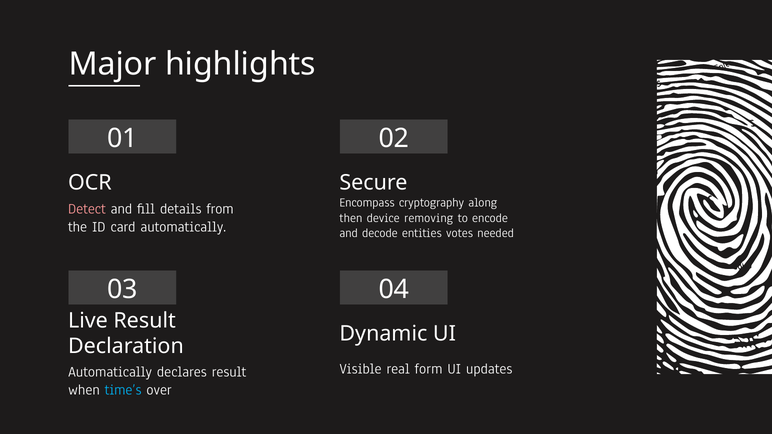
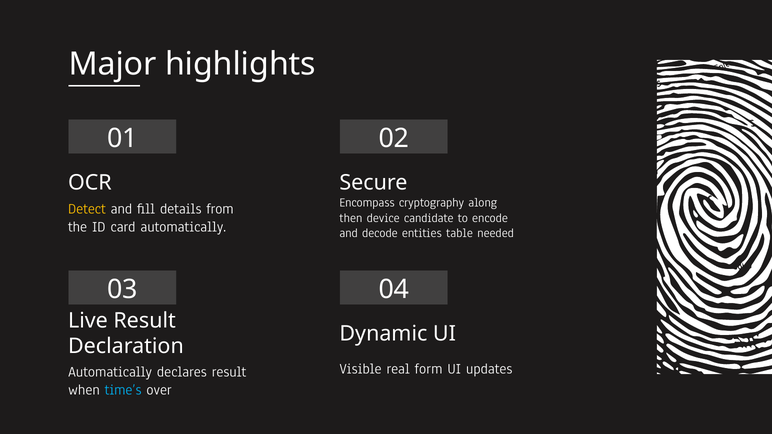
Detect colour: pink -> yellow (87, 209)
removing: removing -> candidate (429, 218)
votes: votes -> table (459, 233)
